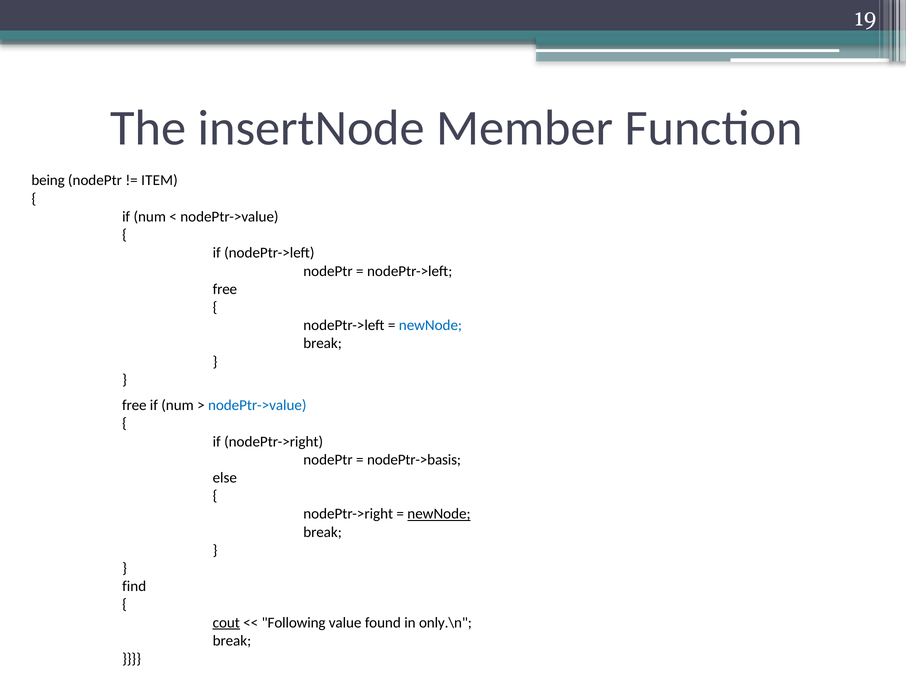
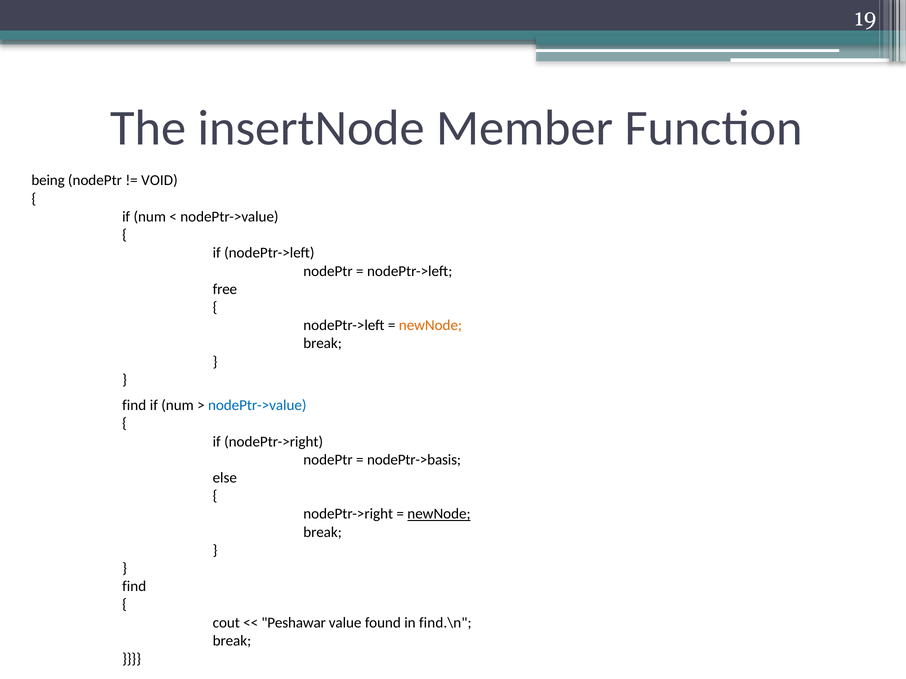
ITEM: ITEM -> VOID (160, 181)
newNode colour: blue -> orange (430, 326)
free: free -> find (134, 406)
cout underline: present -> none (226, 623)
Following: Following -> Peshawar (294, 623)
only.\n: only.\n -> find.\n (445, 623)
